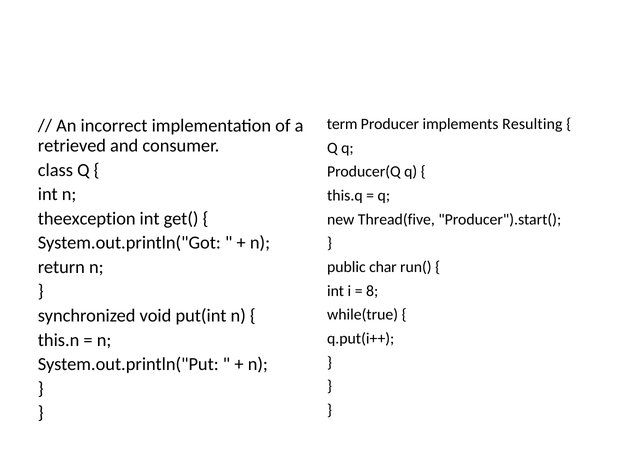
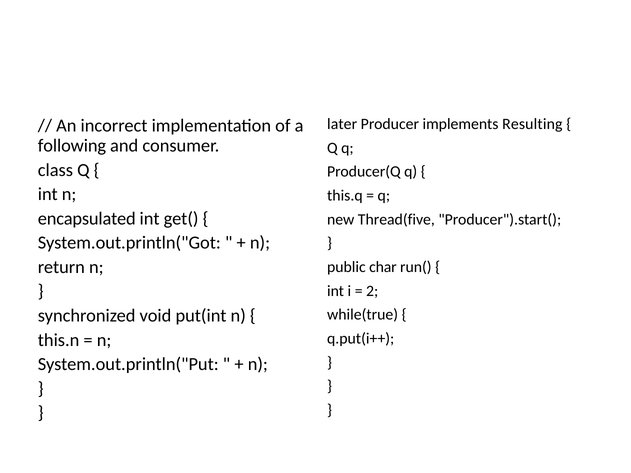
term: term -> later (342, 124)
retrieved: retrieved -> following (72, 146)
theexception: theexception -> encapsulated (87, 219)
8: 8 -> 2 (372, 291)
